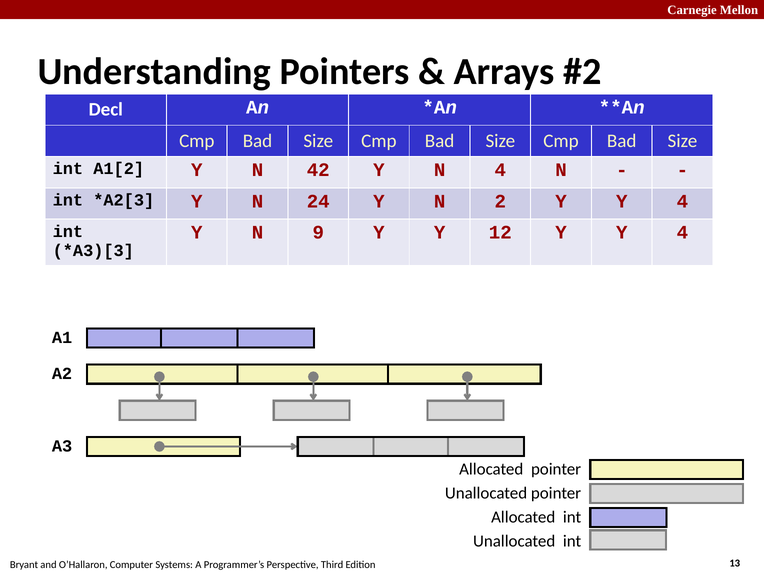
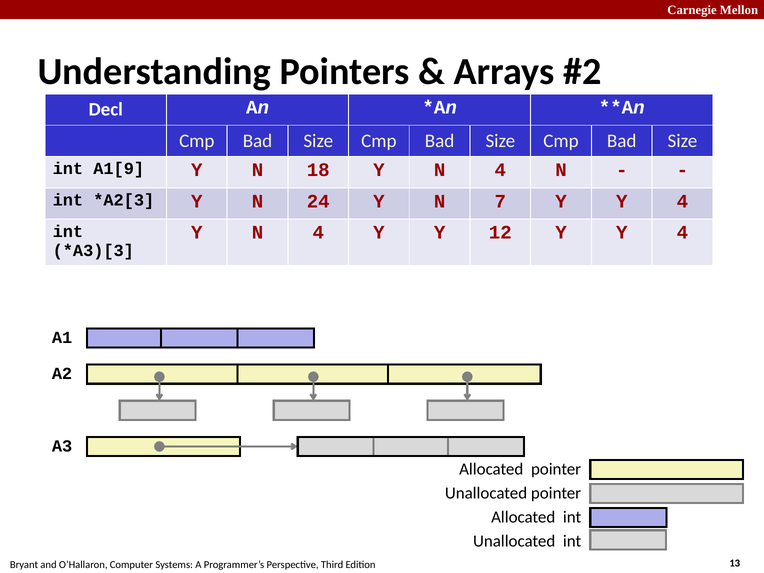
A1[2: A1[2 -> A1[9 (119, 169)
42: 42 -> 18 (318, 170)
2: 2 -> 7 (500, 201)
9: 9 -> 4 (318, 233)
